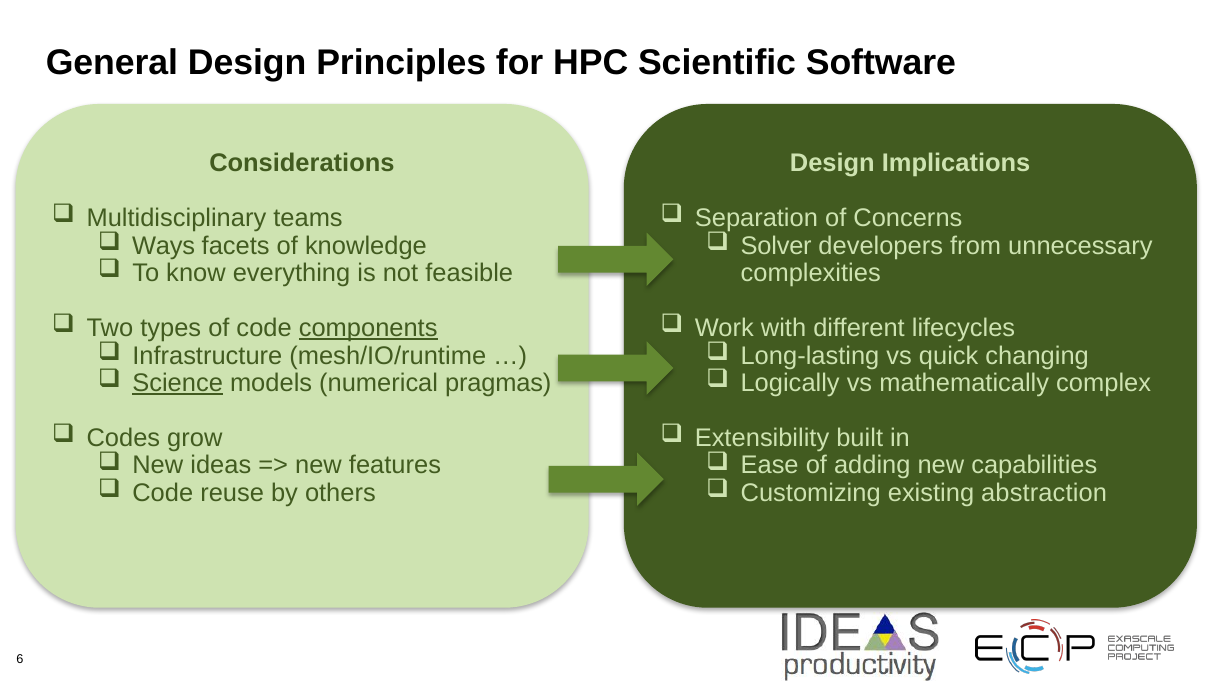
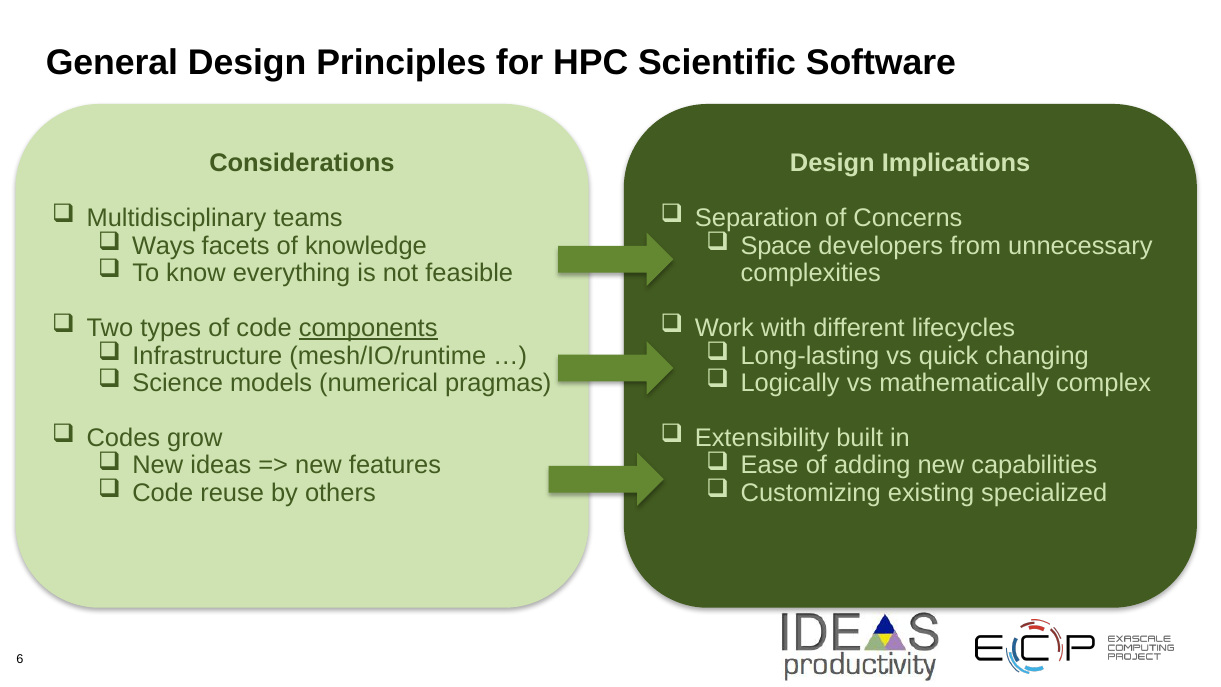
Solver: Solver -> Space (776, 246)
Science underline: present -> none (178, 383)
abstraction: abstraction -> specialized (1044, 493)
